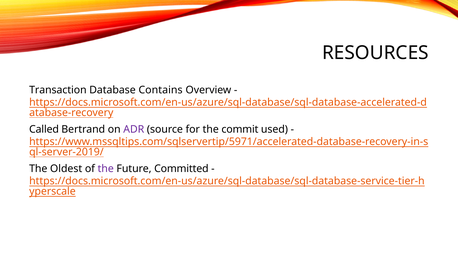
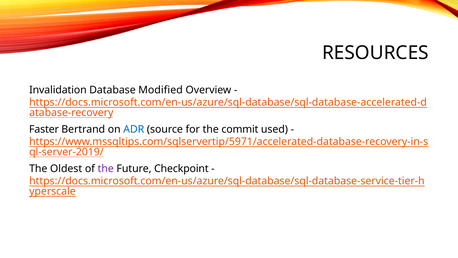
Transaction: Transaction -> Invalidation (58, 90)
Contains: Contains -> Modified (161, 90)
Called: Called -> Faster (44, 129)
ADR colour: purple -> blue (134, 129)
Committed: Committed -> Checkpoint (181, 168)
